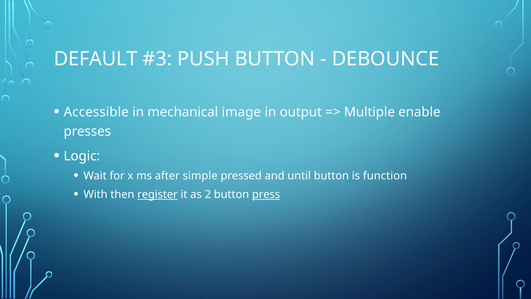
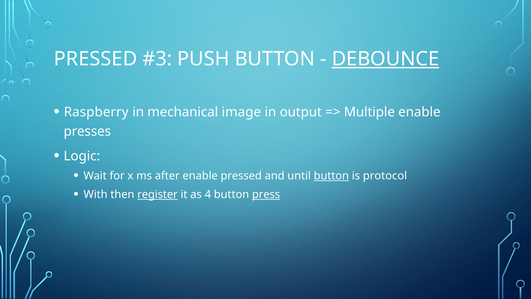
DEFAULT: DEFAULT -> PRESSED (96, 59)
DEBOUNCE underline: none -> present (385, 59)
Accessible: Accessible -> Raspberry (96, 112)
after simple: simple -> enable (200, 176)
button underline: none -> present (331, 176)
function: function -> protocol (385, 176)
2: 2 -> 4 (208, 194)
